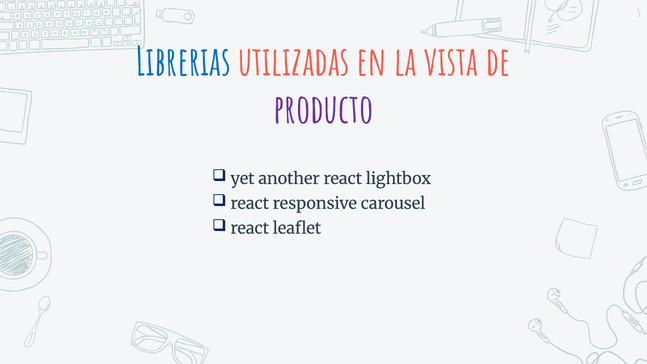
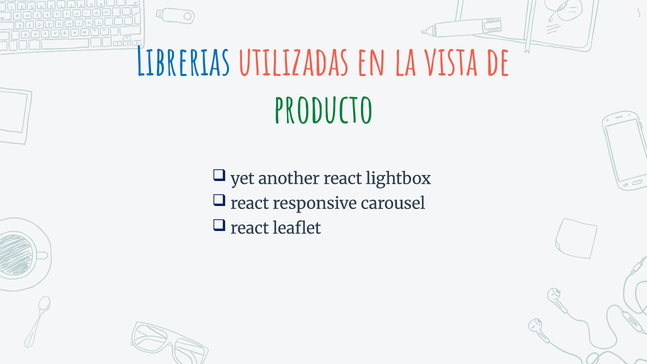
producto colour: purple -> green (323, 110)
